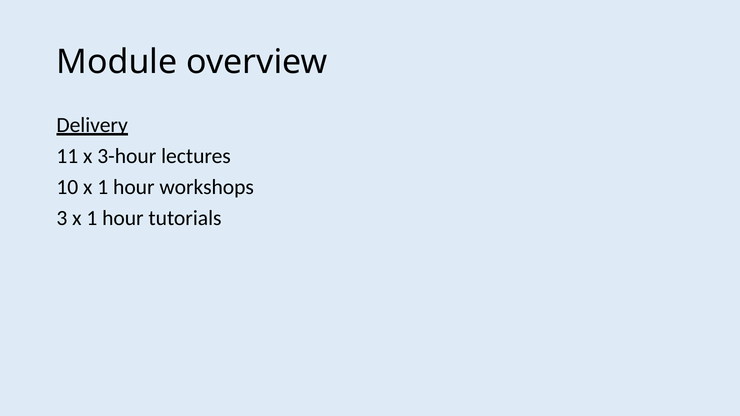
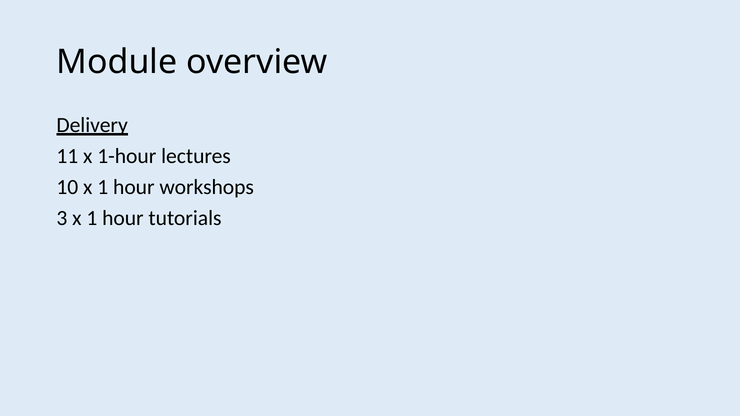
3-hour: 3-hour -> 1-hour (127, 156)
